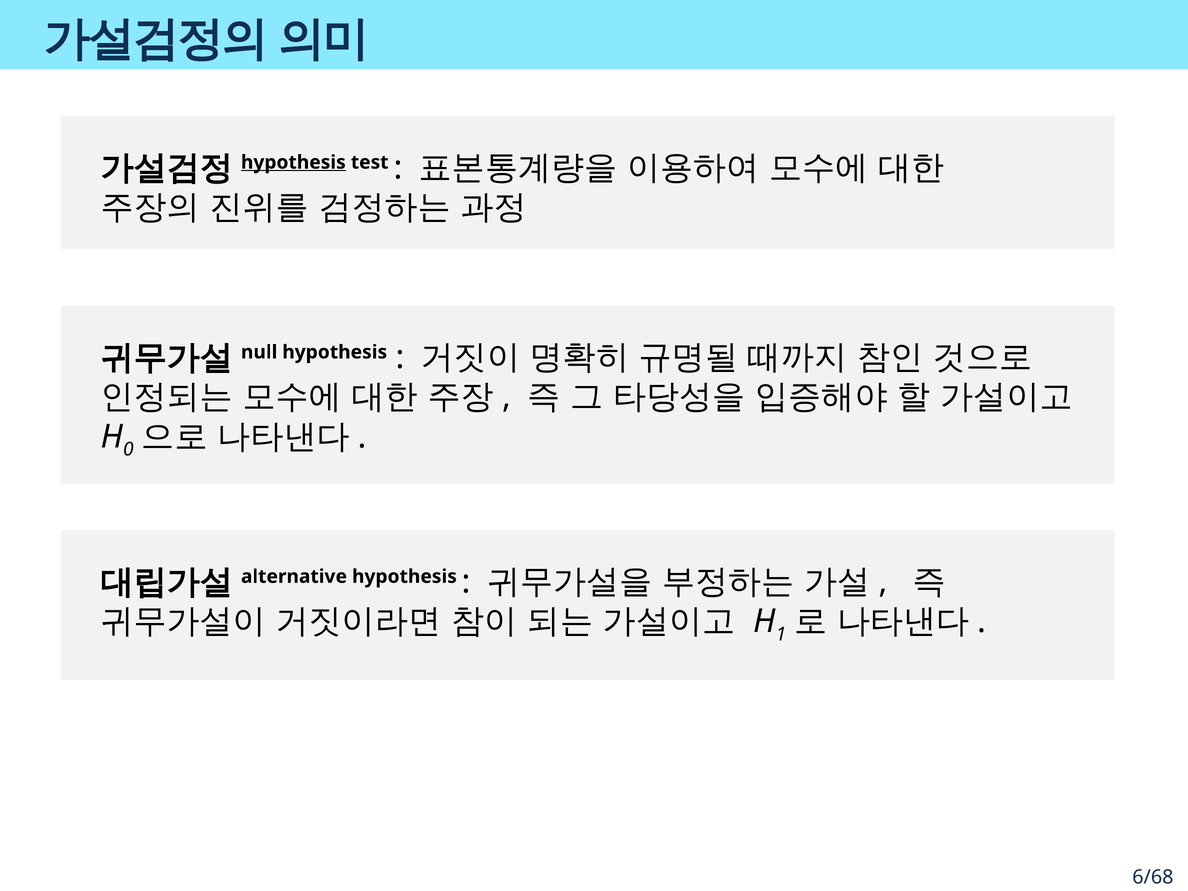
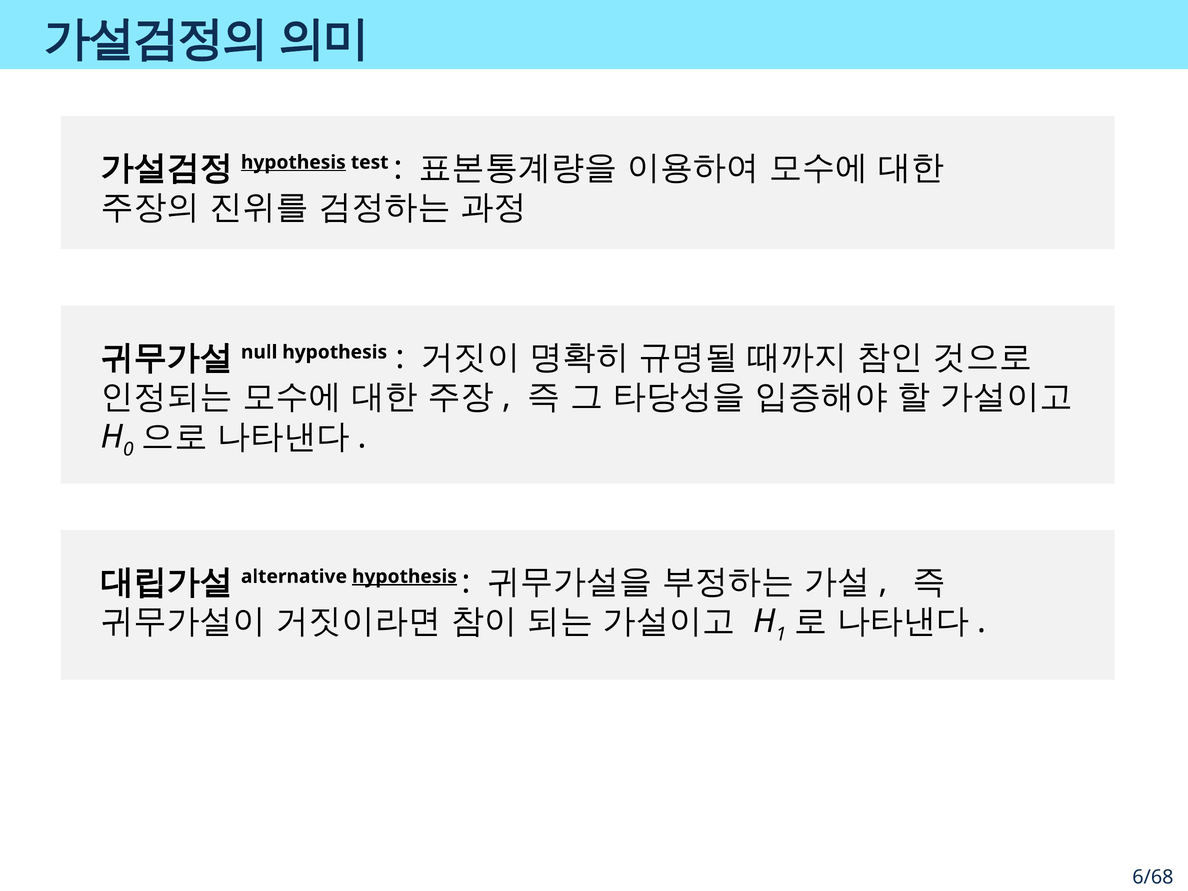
hypothesis underline: none -> present (404, 577)
